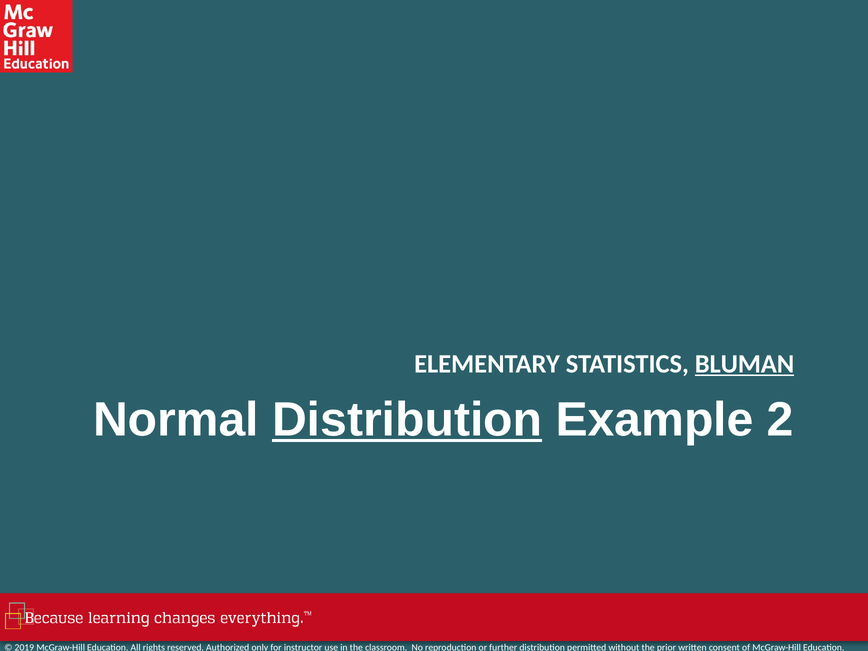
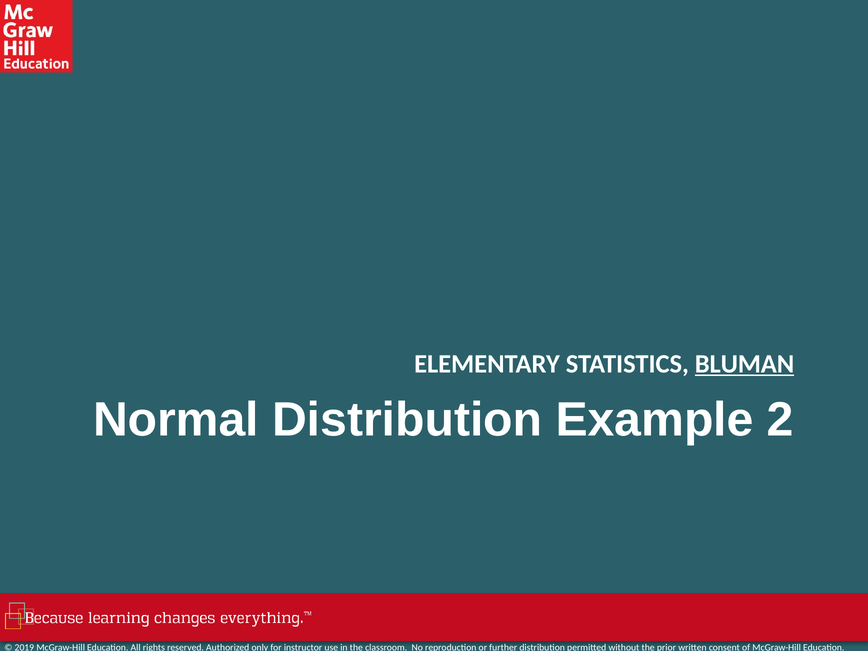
Distribution underline: present -> none (407, 420)
